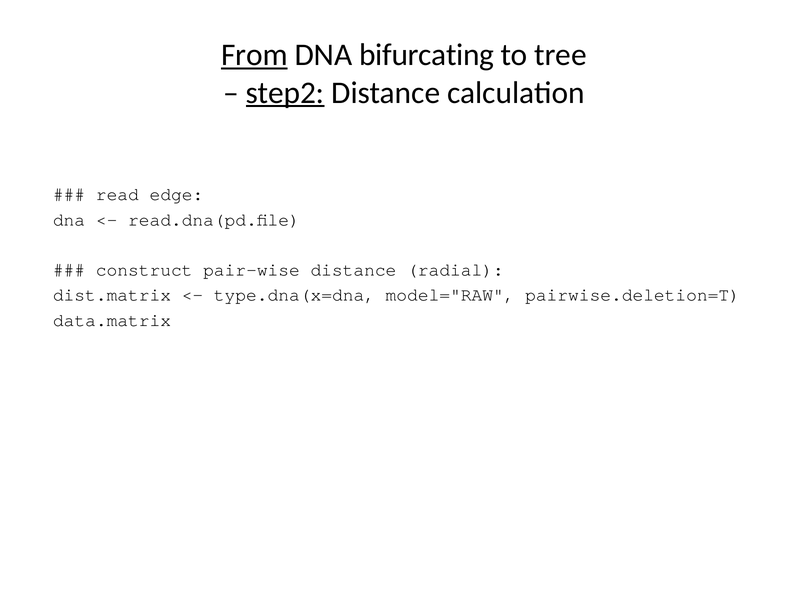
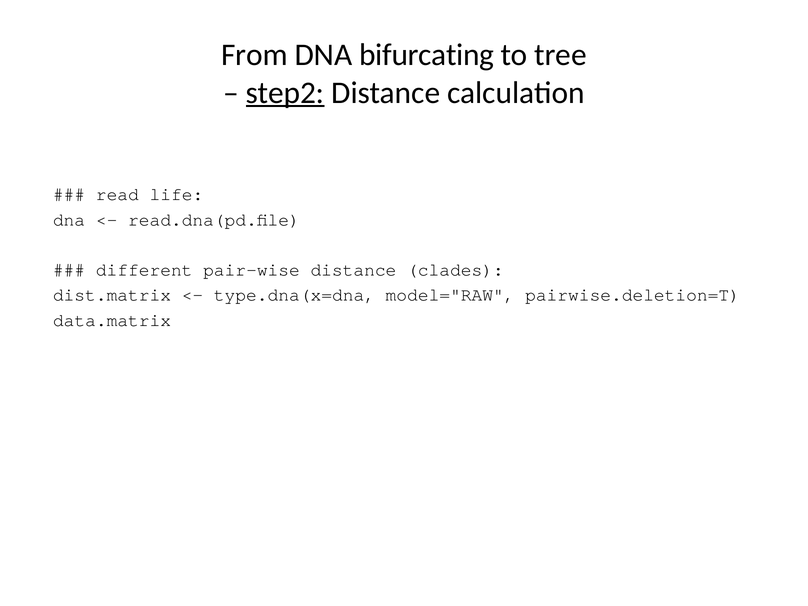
From underline: present -> none (254, 55)
edge: edge -> life (176, 195)
construct: construct -> different (144, 270)
radial: radial -> clades (455, 270)
